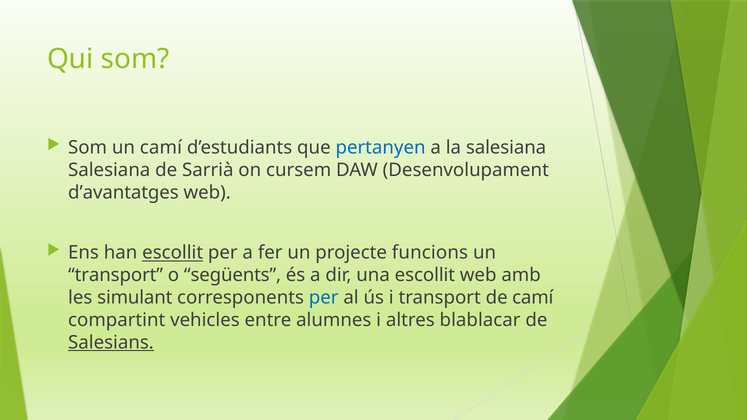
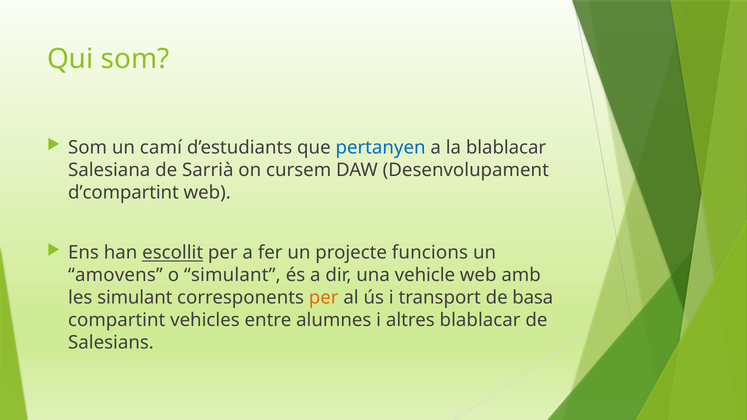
la salesiana: salesiana -> blablacar (506, 148)
d’avantatges: d’avantatges -> d’compartint (123, 193)
transport: transport -> amovens (115, 275)
o següents: següents -> simulant (232, 275)
una escollit: escollit -> vehicle (425, 275)
per colour: blue -> orange (324, 298)
de camí: camí -> basa (533, 298)
Salesians underline: present -> none (111, 343)
